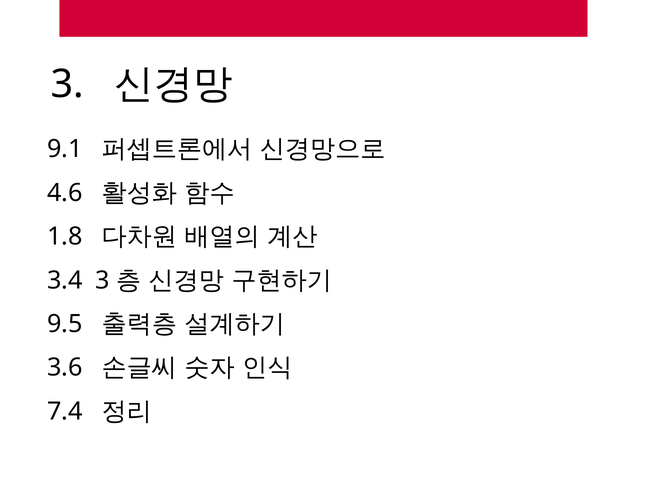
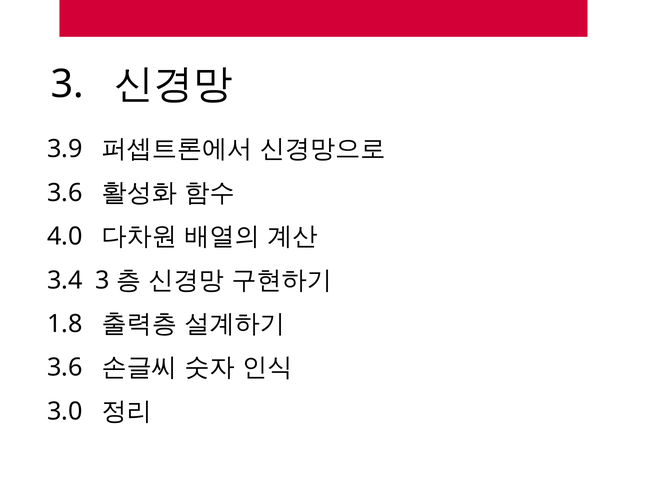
9.1: 9.1 -> 3.9 (65, 149)
4.6: 4.6 -> 3.6 (65, 193)
1.8: 1.8 -> 4.0 (65, 237)
9.5: 9.5 -> 1.8 (65, 324)
7.4: 7.4 -> 3.0 (65, 412)
